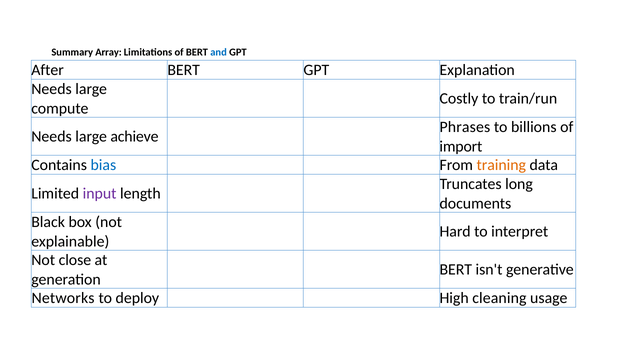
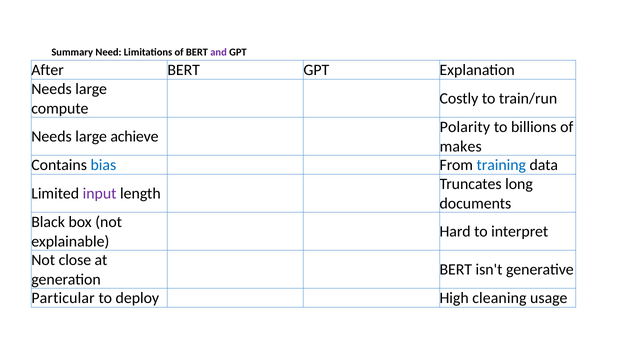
Array: Array -> Need (108, 52)
and colour: blue -> purple (219, 52)
Phrases: Phrases -> Polarity (465, 127)
import: import -> makes (461, 146)
training colour: orange -> blue (501, 165)
Networks: Networks -> Particular (63, 298)
